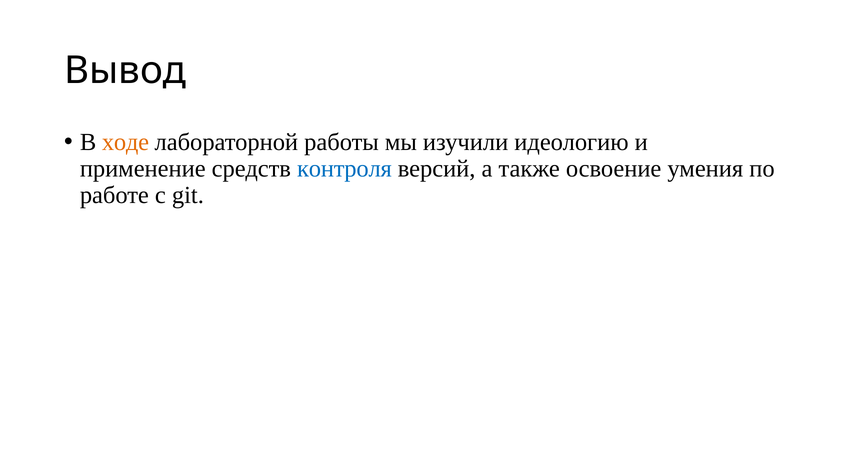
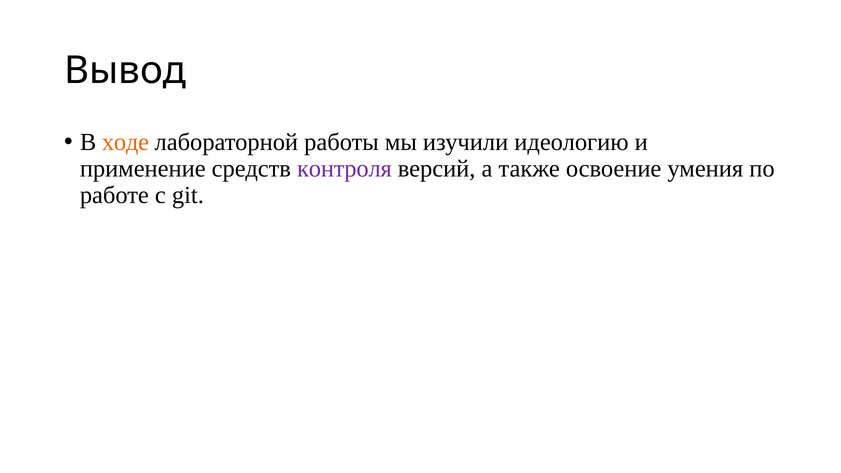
контроля colour: blue -> purple (344, 169)
